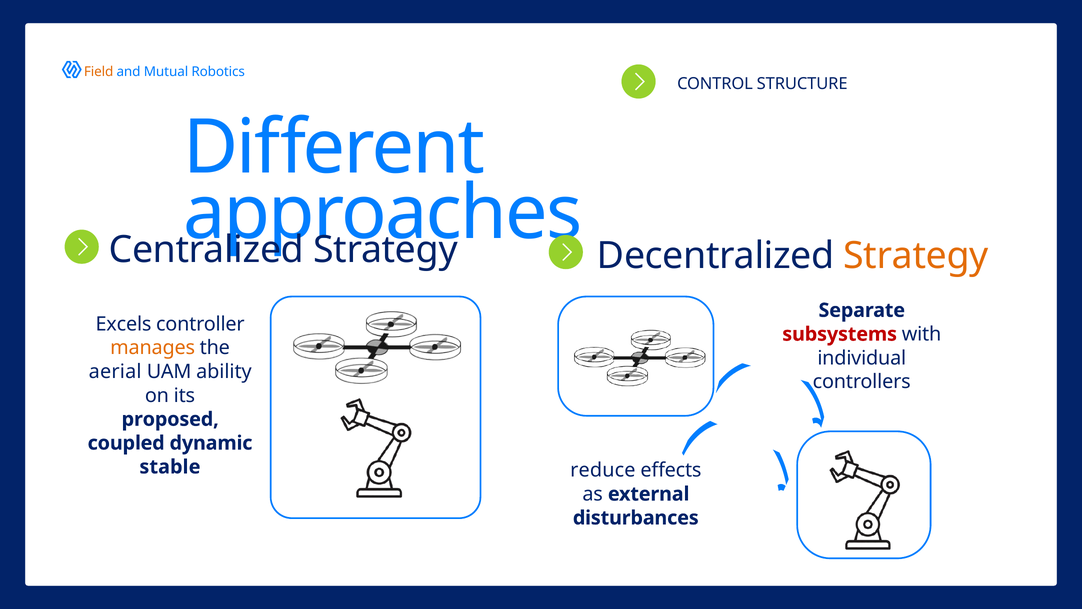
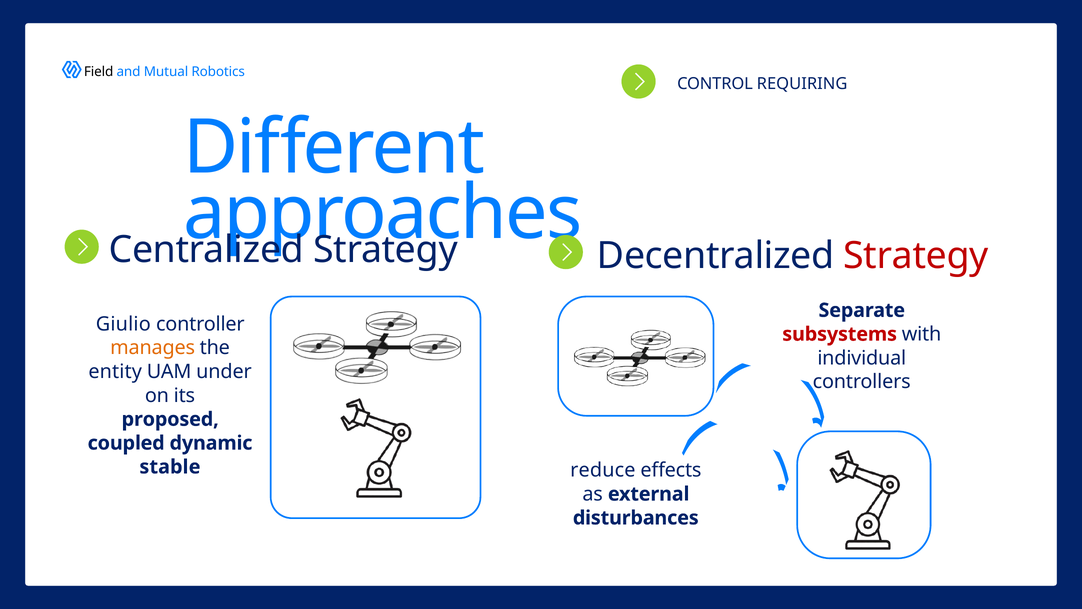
Field colour: orange -> black (99, 72)
STRUCTURE: STRUCTURE -> REQUIRING (802, 84)
Strategy colour: orange -> red (916, 256)
Excels: Excels -> Giulio (123, 324)
aerial: aerial -> entity (115, 371)
ability: ability -> under (224, 371)
